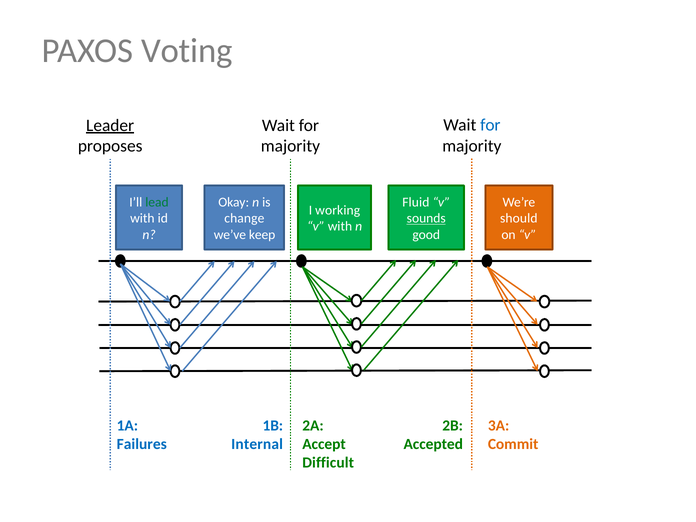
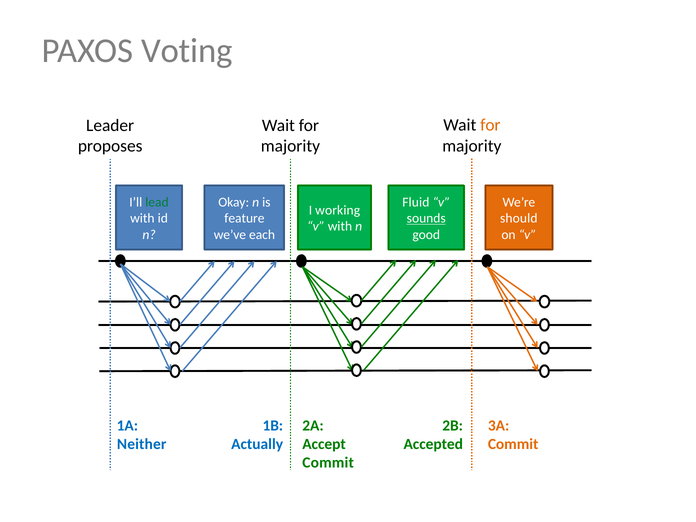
for colour: blue -> orange (490, 125)
Leader underline: present -> none (110, 125)
change: change -> feature (244, 218)
keep: keep -> each (262, 235)
Failures: Failures -> Neither (142, 444)
Internal: Internal -> Actually (257, 444)
Difficult: Difficult -> Commit (328, 463)
